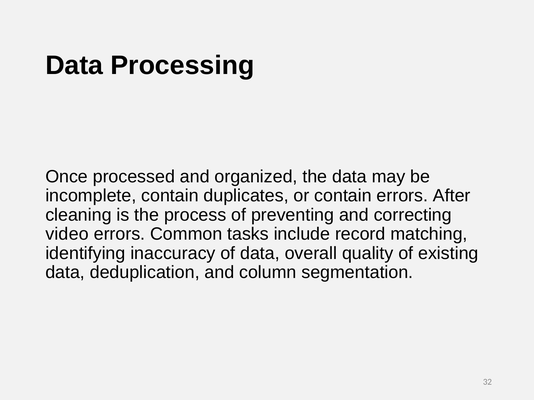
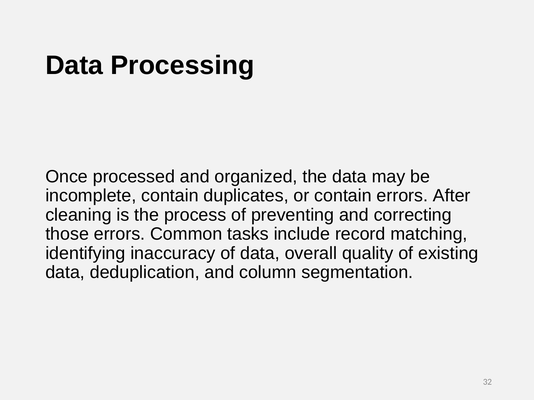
video: video -> those (67, 234)
